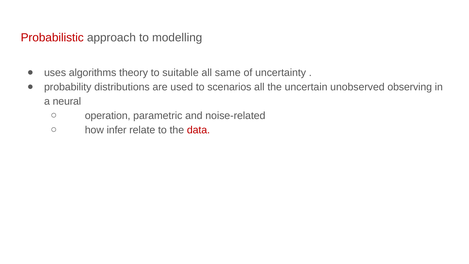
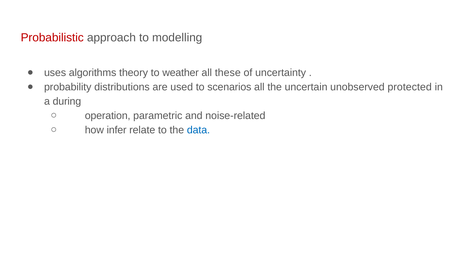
suitable: suitable -> weather (181, 73)
same: same -> these (228, 73)
observing: observing -> protected (410, 87)
neural: neural -> during (67, 101)
data colour: red -> blue (198, 130)
